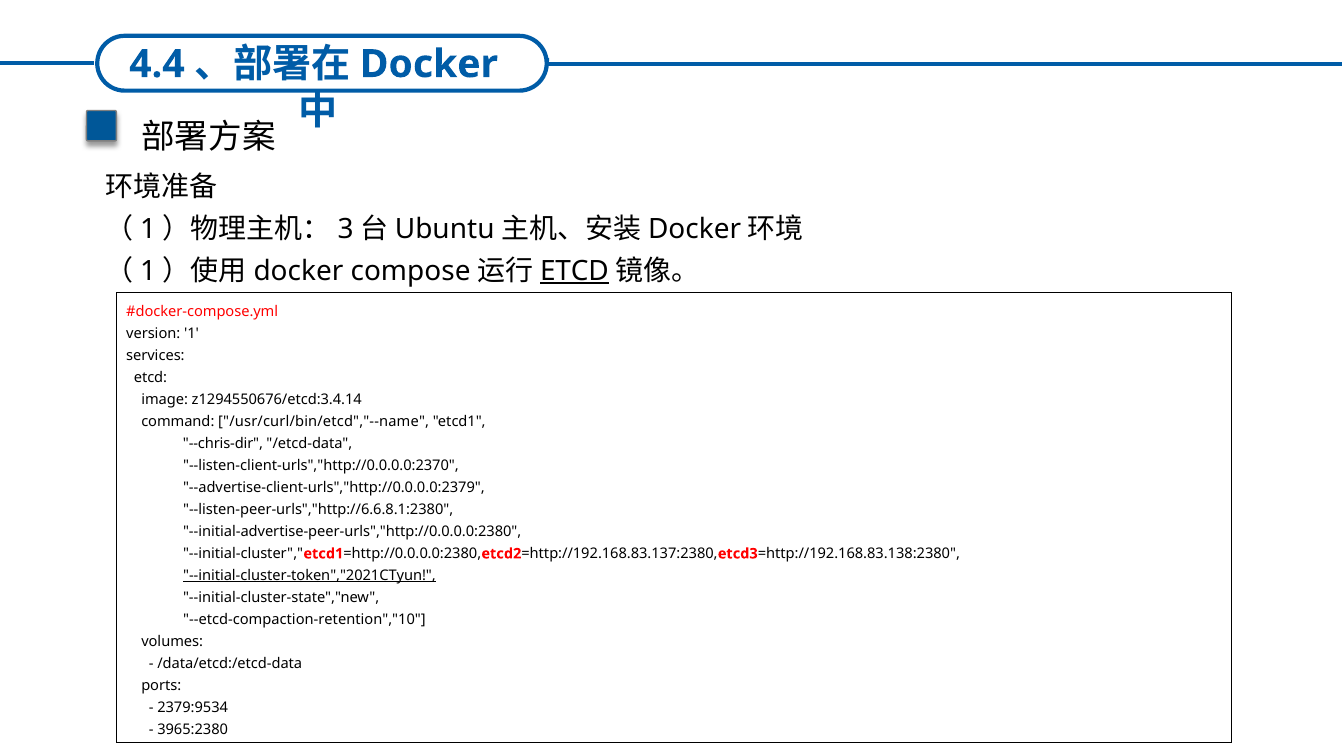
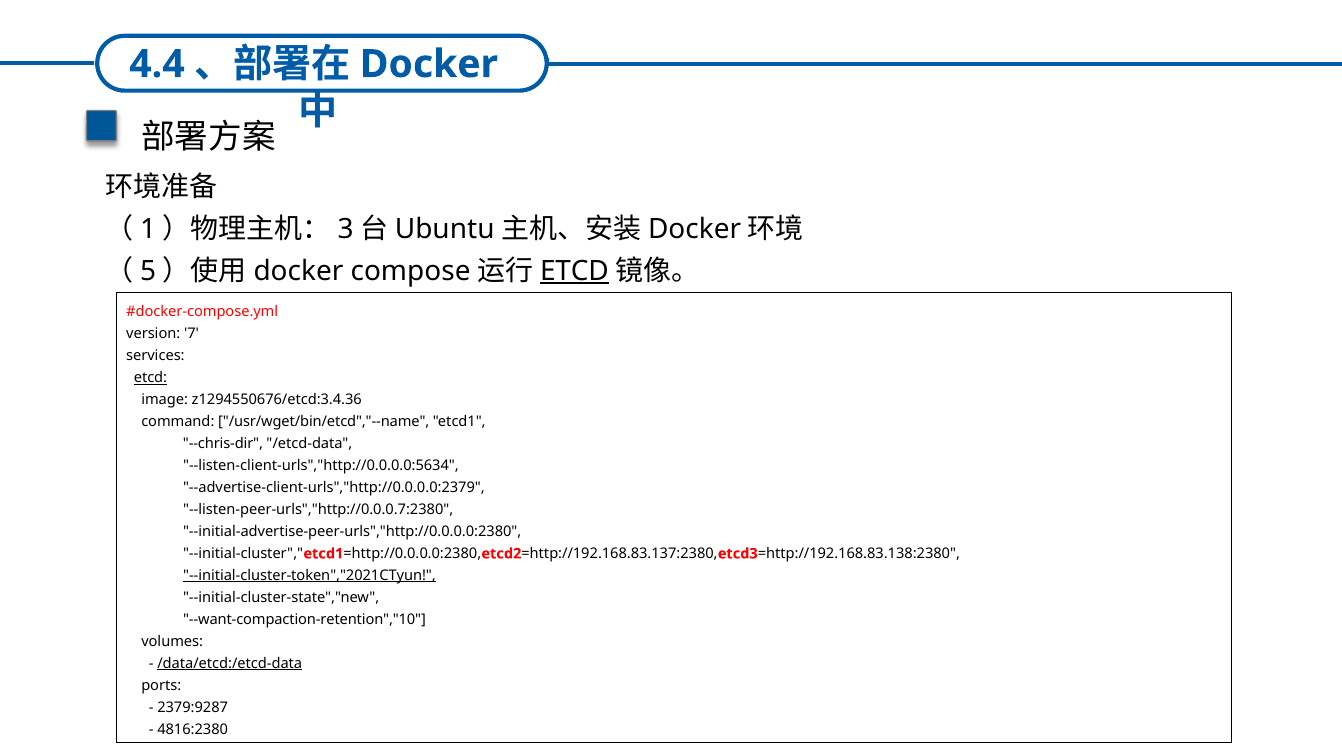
1: 1 -> 5 (148, 271)
version 1: 1 -> 7 (192, 334)
etcd underline: none -> present (150, 378)
z1294550676/etcd:3.4.14: z1294550676/etcd:3.4.14 -> z1294550676/etcd:3.4.36 (277, 400)
/usr/curl/bin/etcd","--name: /usr/curl/bin/etcd","--name -> /usr/wget/bin/etcd","--name (324, 422)
--listen-client-urls","http://0.0.0.0:2370: --listen-client-urls","http://0.0.0.0:2370 -> --listen-client-urls","http://0.0.0.0:5634 (321, 466)
--listen-peer-urls","http://6.6.8.1:2380: --listen-peer-urls","http://6.6.8.1:2380 -> --listen-peer-urls","http://0.0.0.7:2380 (318, 510)
--etcd-compaction-retention","10: --etcd-compaction-retention","10 -> --want-compaction-retention","10 (304, 620)
/data/etcd:/etcd-data underline: none -> present (230, 663)
2379:9534: 2379:9534 -> 2379:9287 (193, 707)
3965:2380: 3965:2380 -> 4816:2380 (193, 729)
